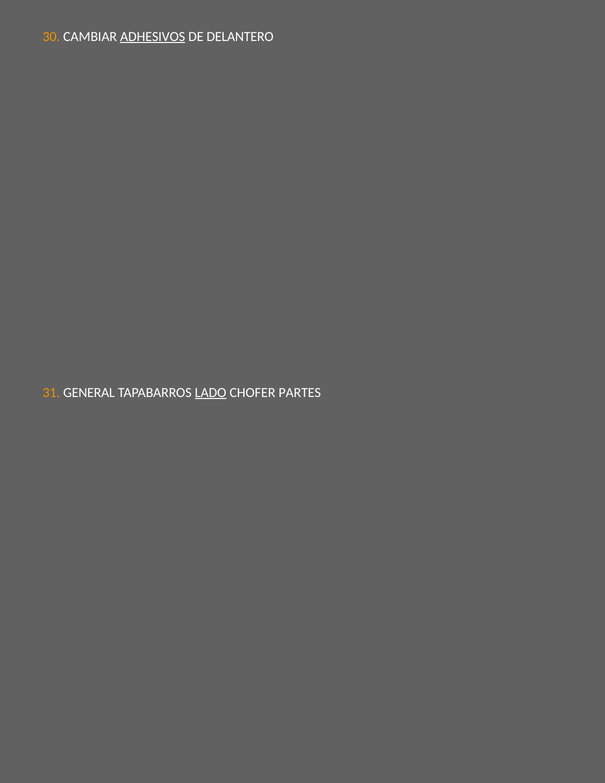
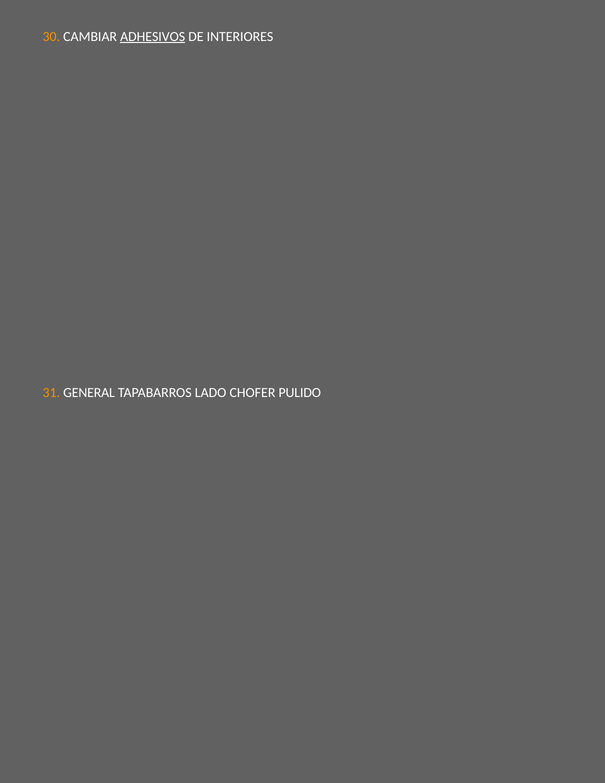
DELANTERO: DELANTERO -> INTERIORES (240, 37)
LADO underline: present -> none (211, 392)
PARTES: PARTES -> PULIDO (300, 392)
